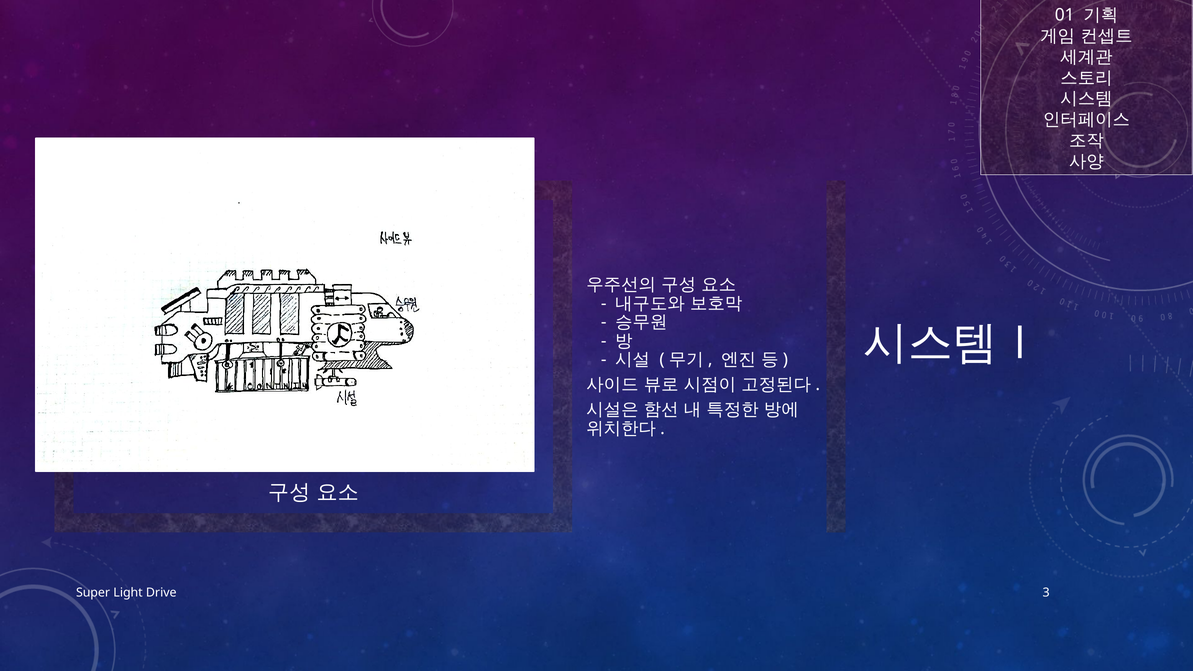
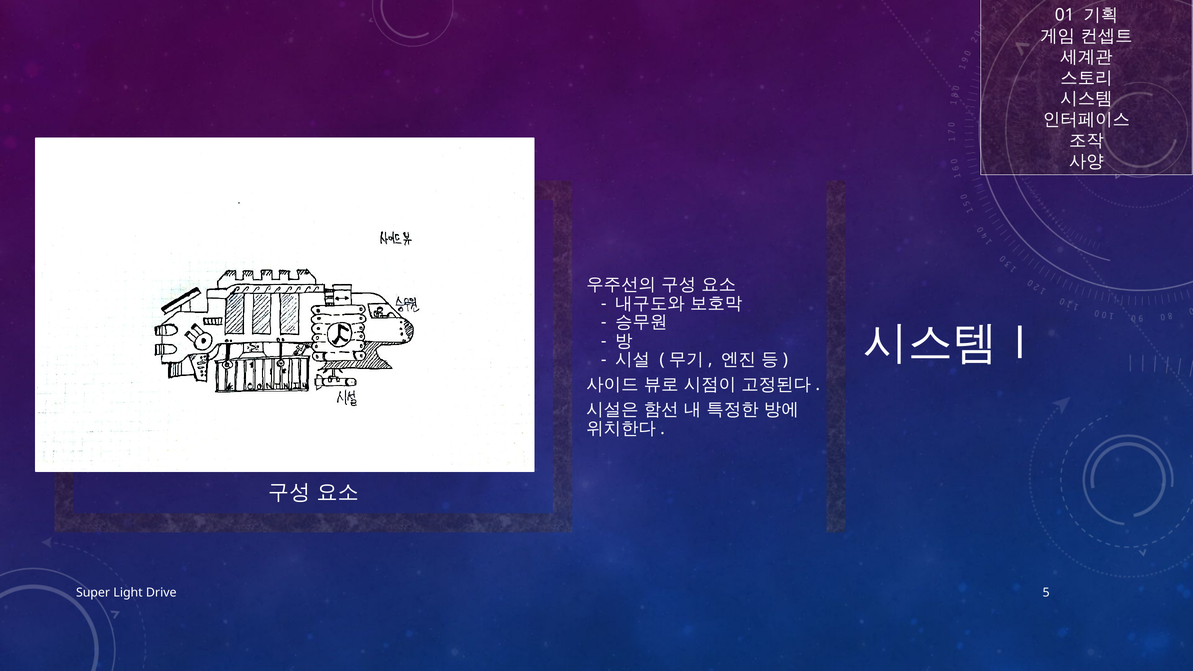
3: 3 -> 5 (1046, 593)
